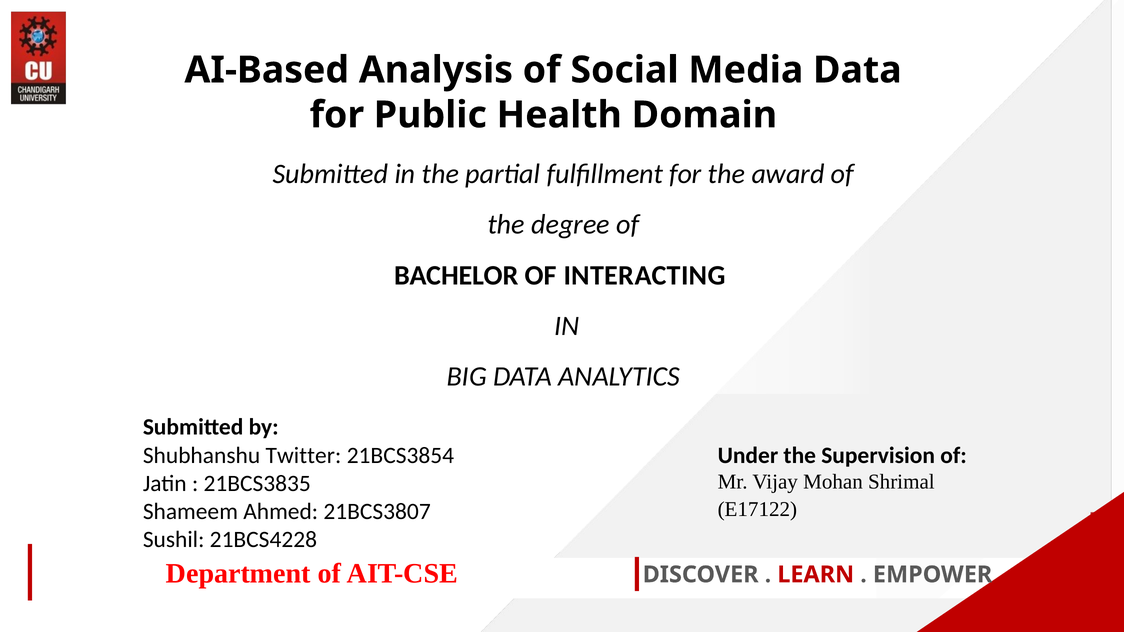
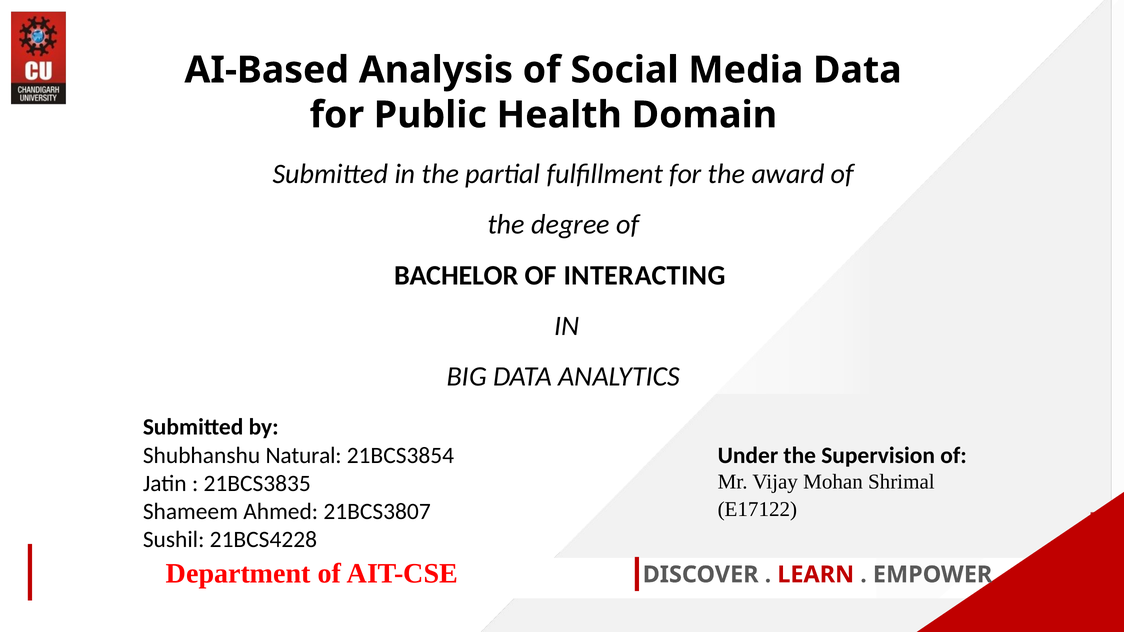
Twitter: Twitter -> Natural (304, 456)
